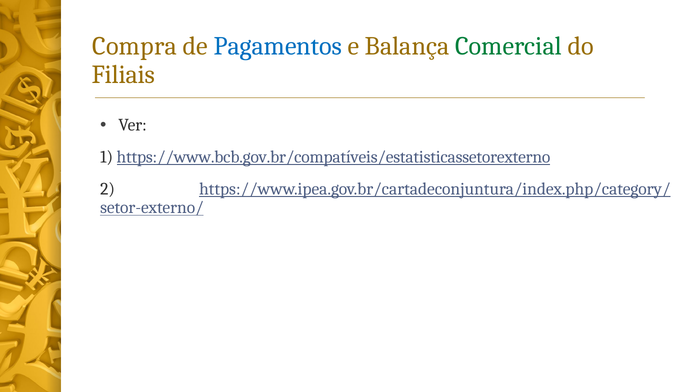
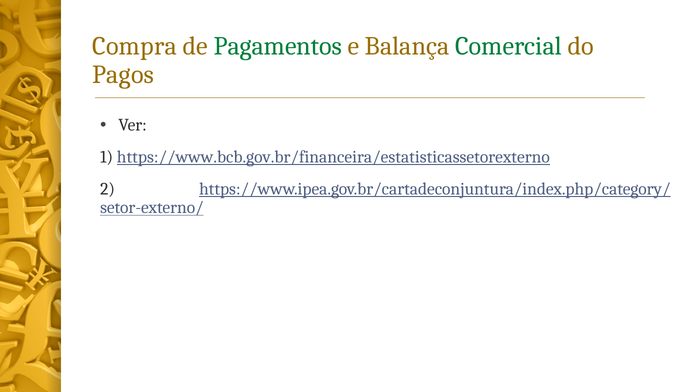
Pagamentos colour: blue -> green (278, 46)
Filiais: Filiais -> Pagos (123, 75)
https://www.bcb.gov.br/compatíveis/estatisticassetorexterno: https://www.bcb.gov.br/compatíveis/estatisticassetorexterno -> https://www.bcb.gov.br/financeira/estatisticassetorexterno (333, 157)
